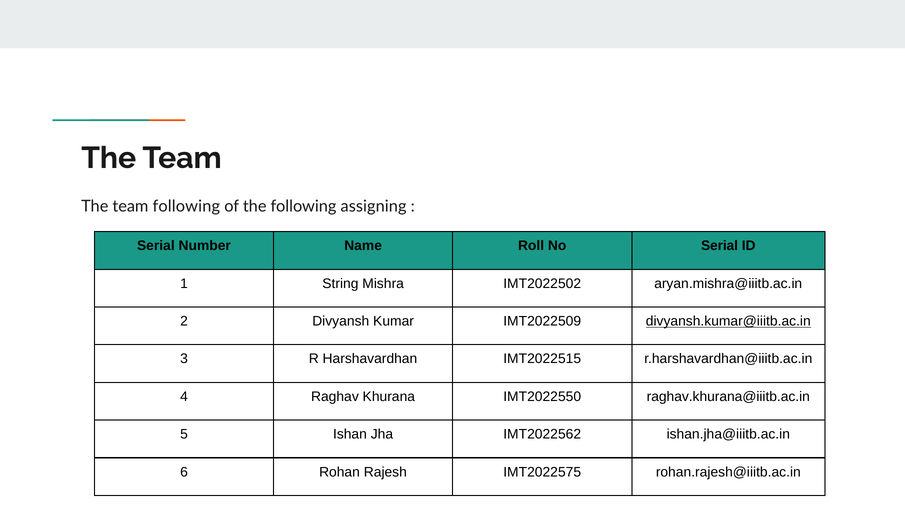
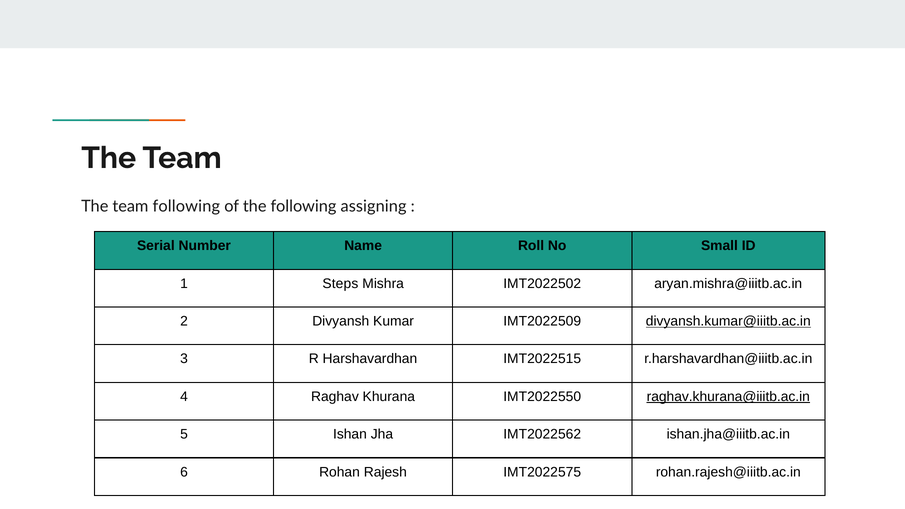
No Serial: Serial -> Small (719, 246)
String: String -> Steps (340, 284)
raghav.khurana@iiitb.ac.in underline: none -> present (728, 397)
